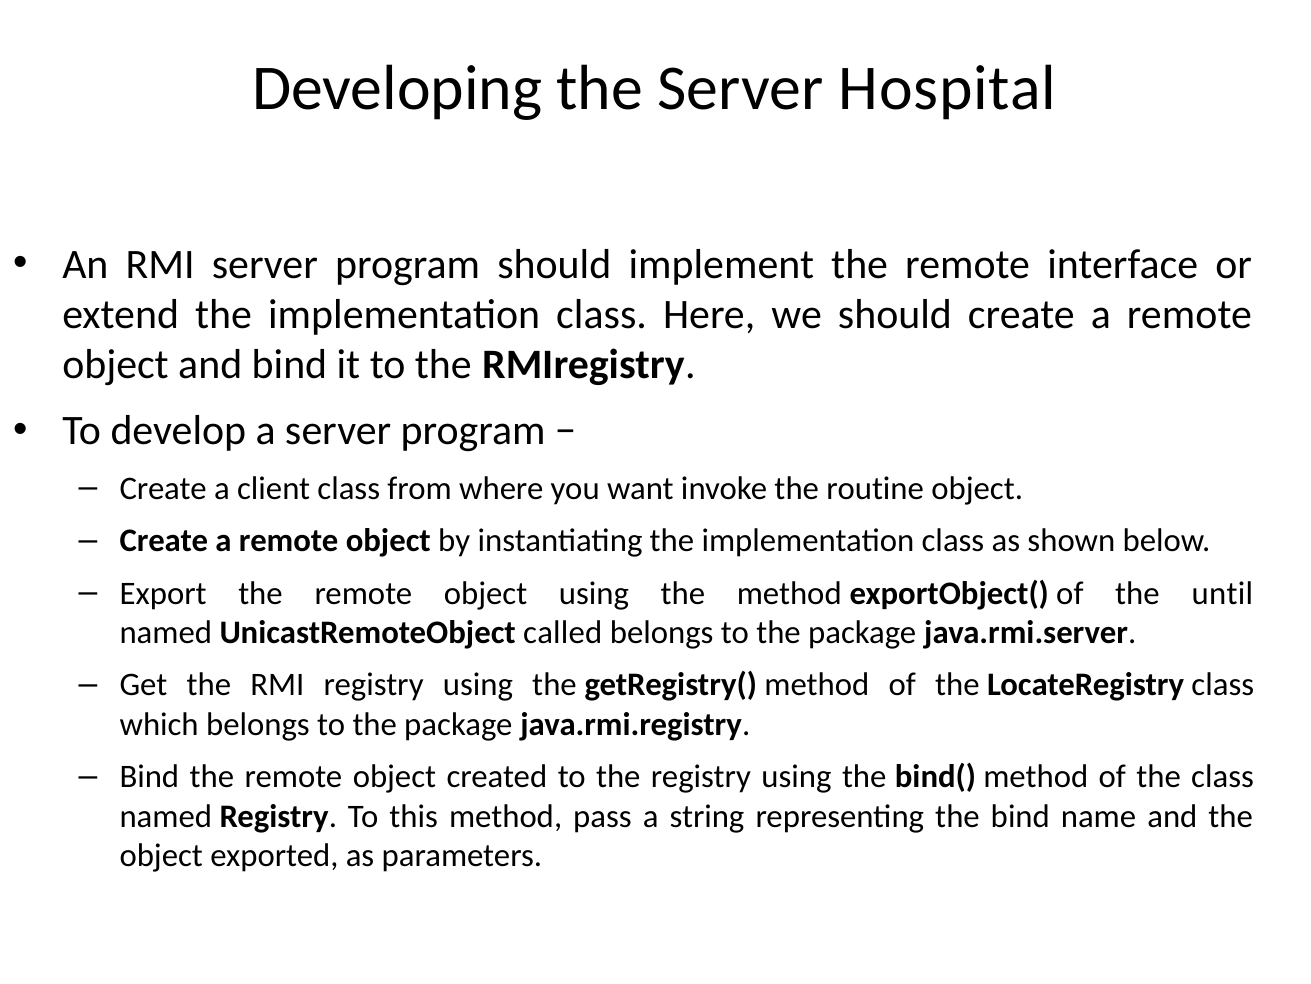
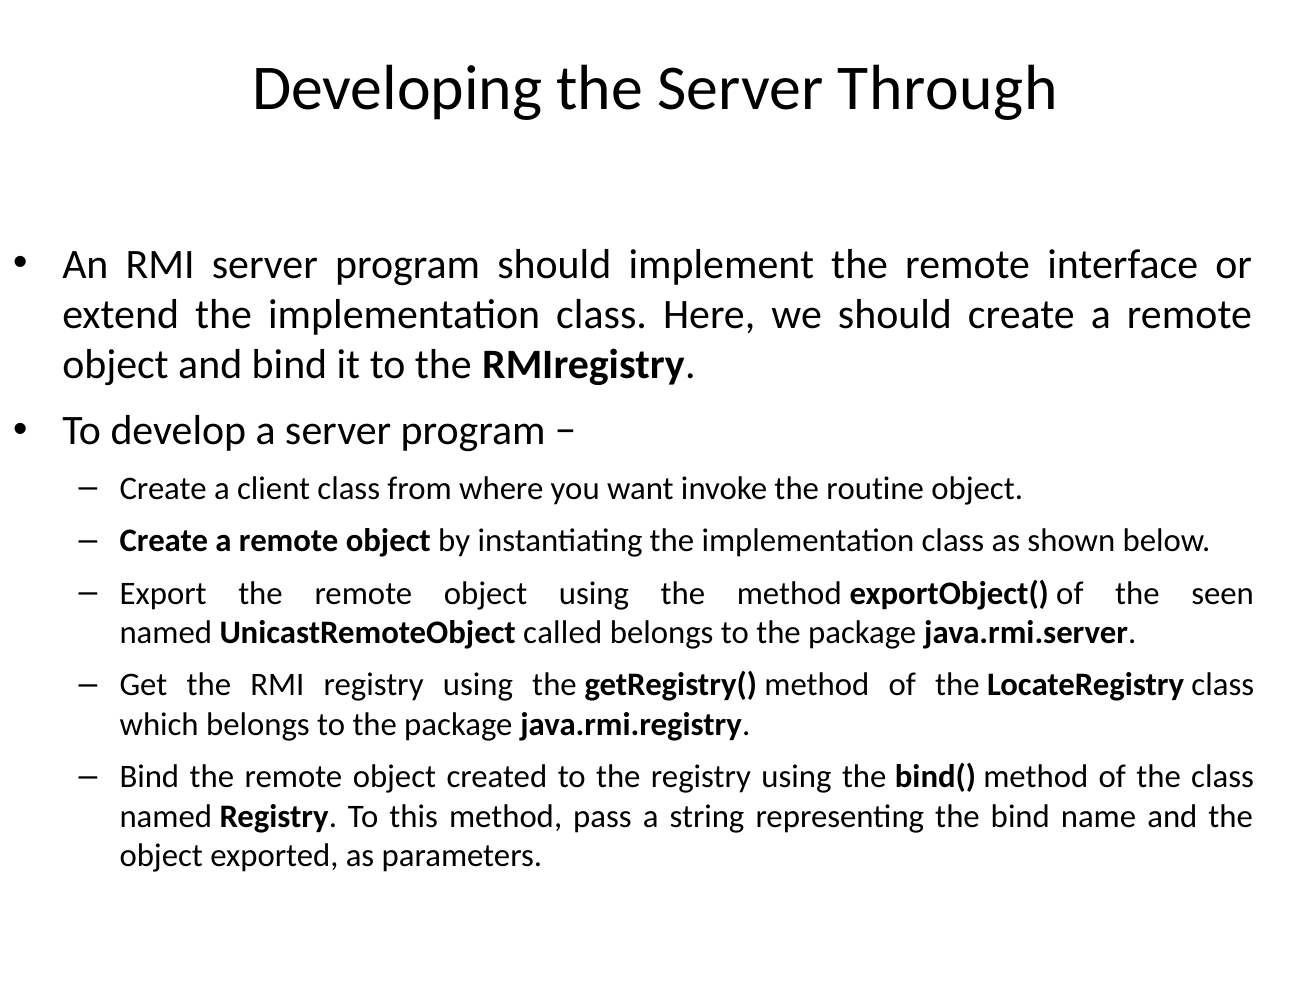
Hospital: Hospital -> Through (948, 89)
until: until -> seen (1223, 593)
